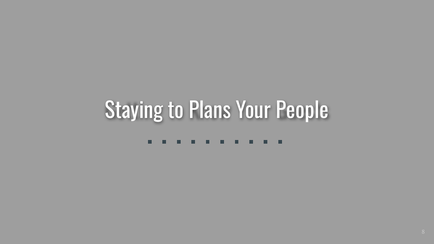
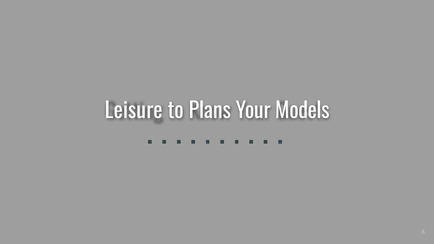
Staying: Staying -> Leisure (134, 111)
People: People -> Models (302, 111)
